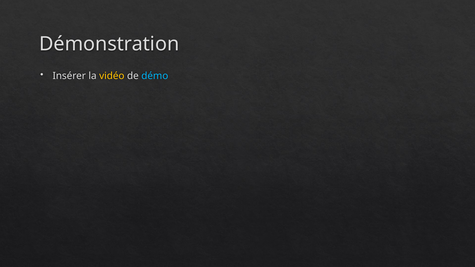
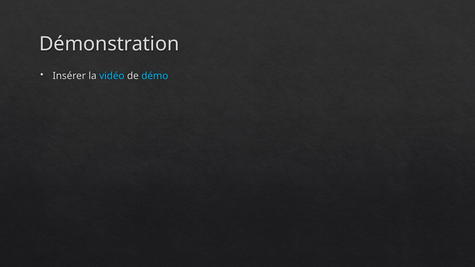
vidéo colour: yellow -> light blue (112, 76)
